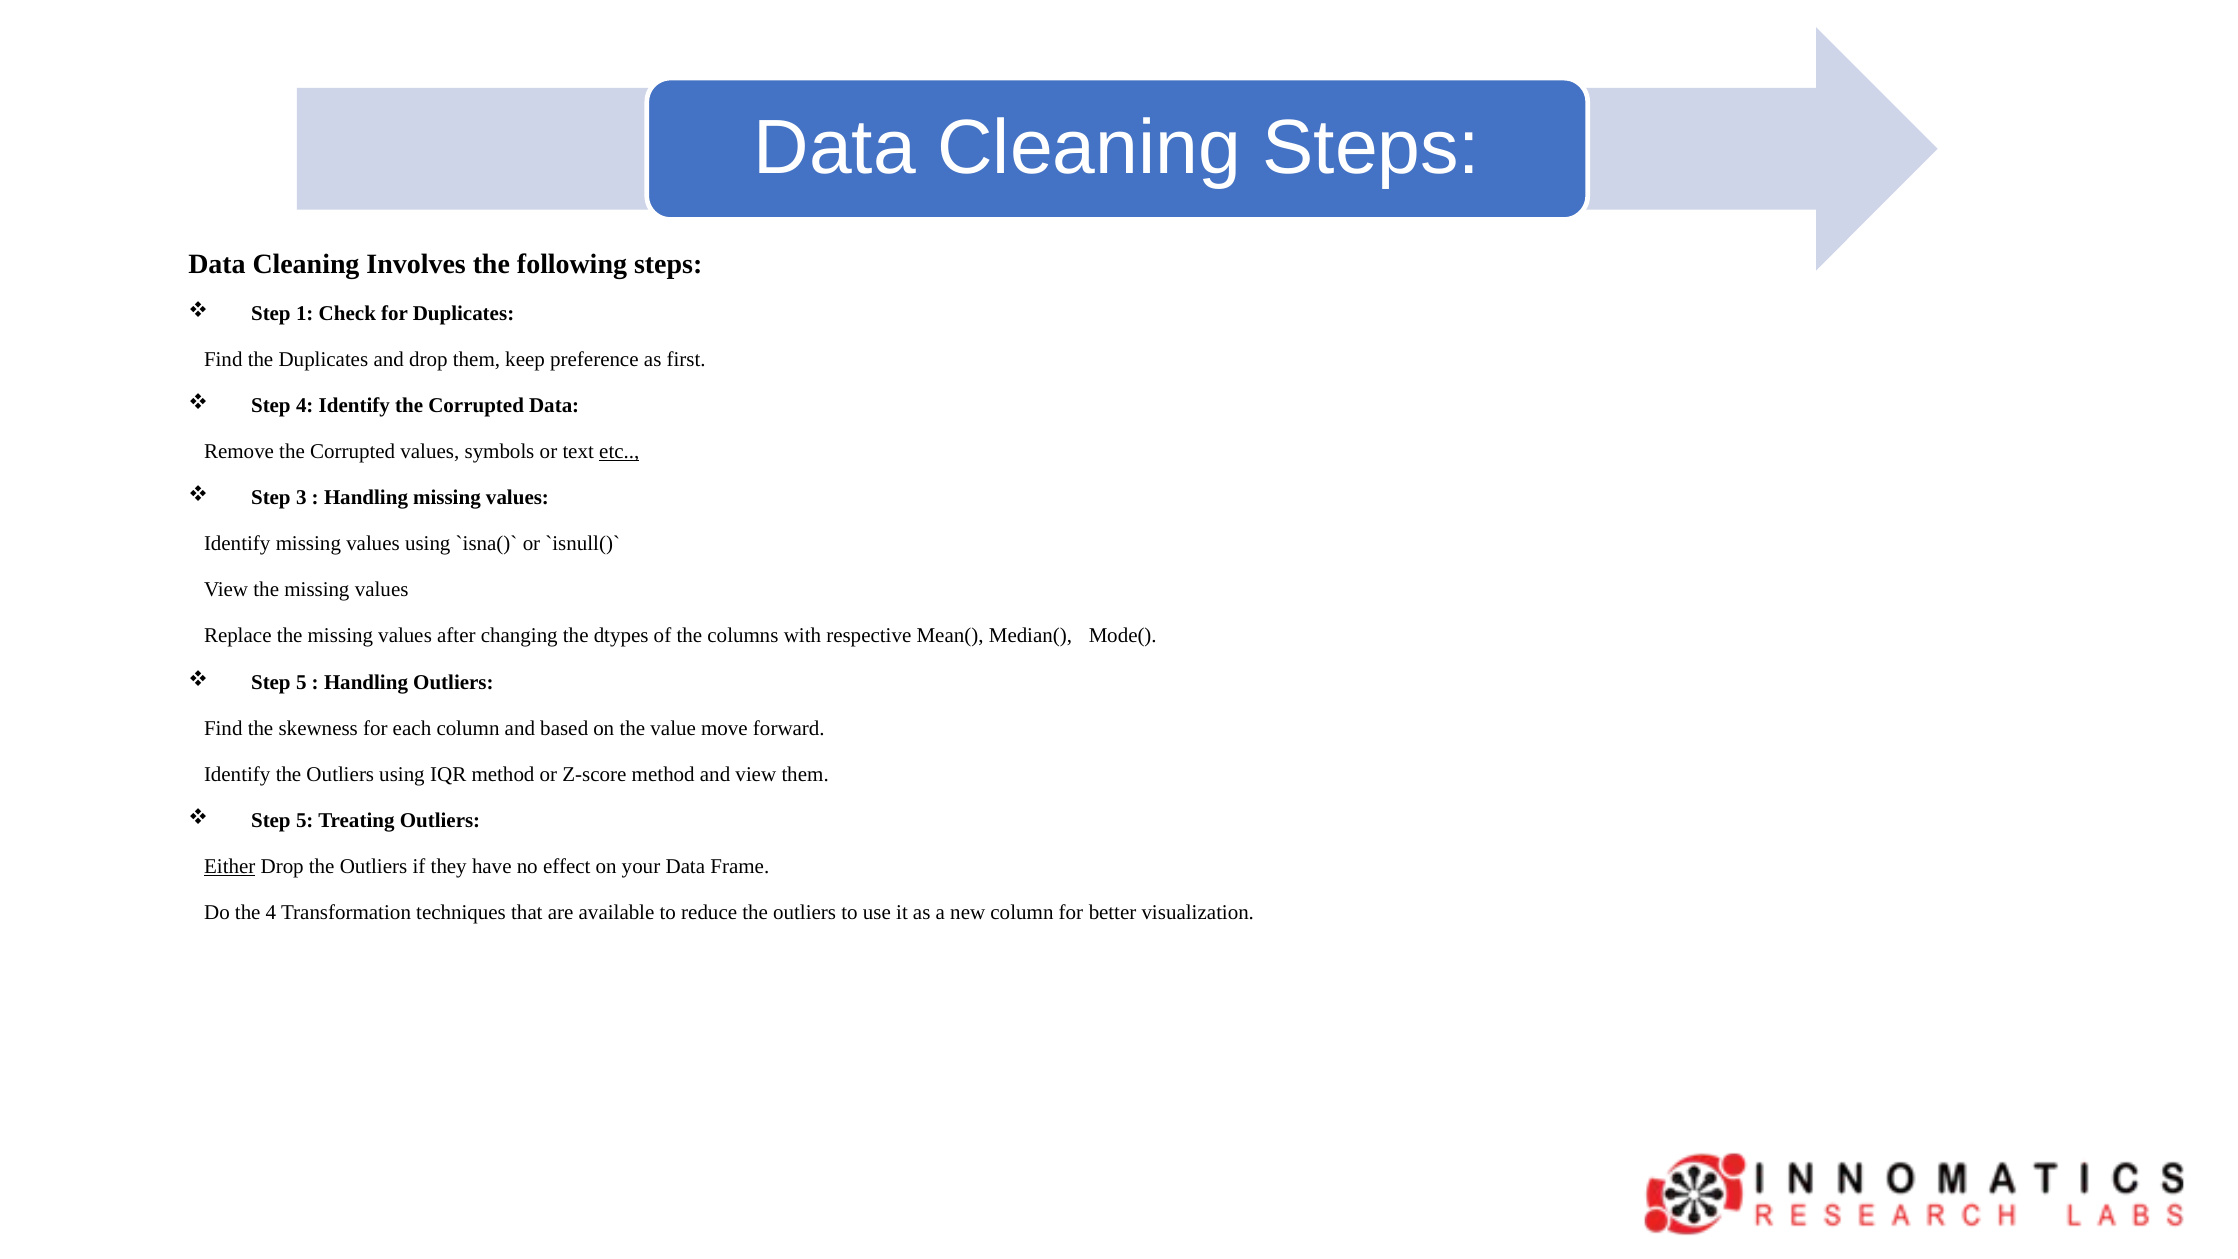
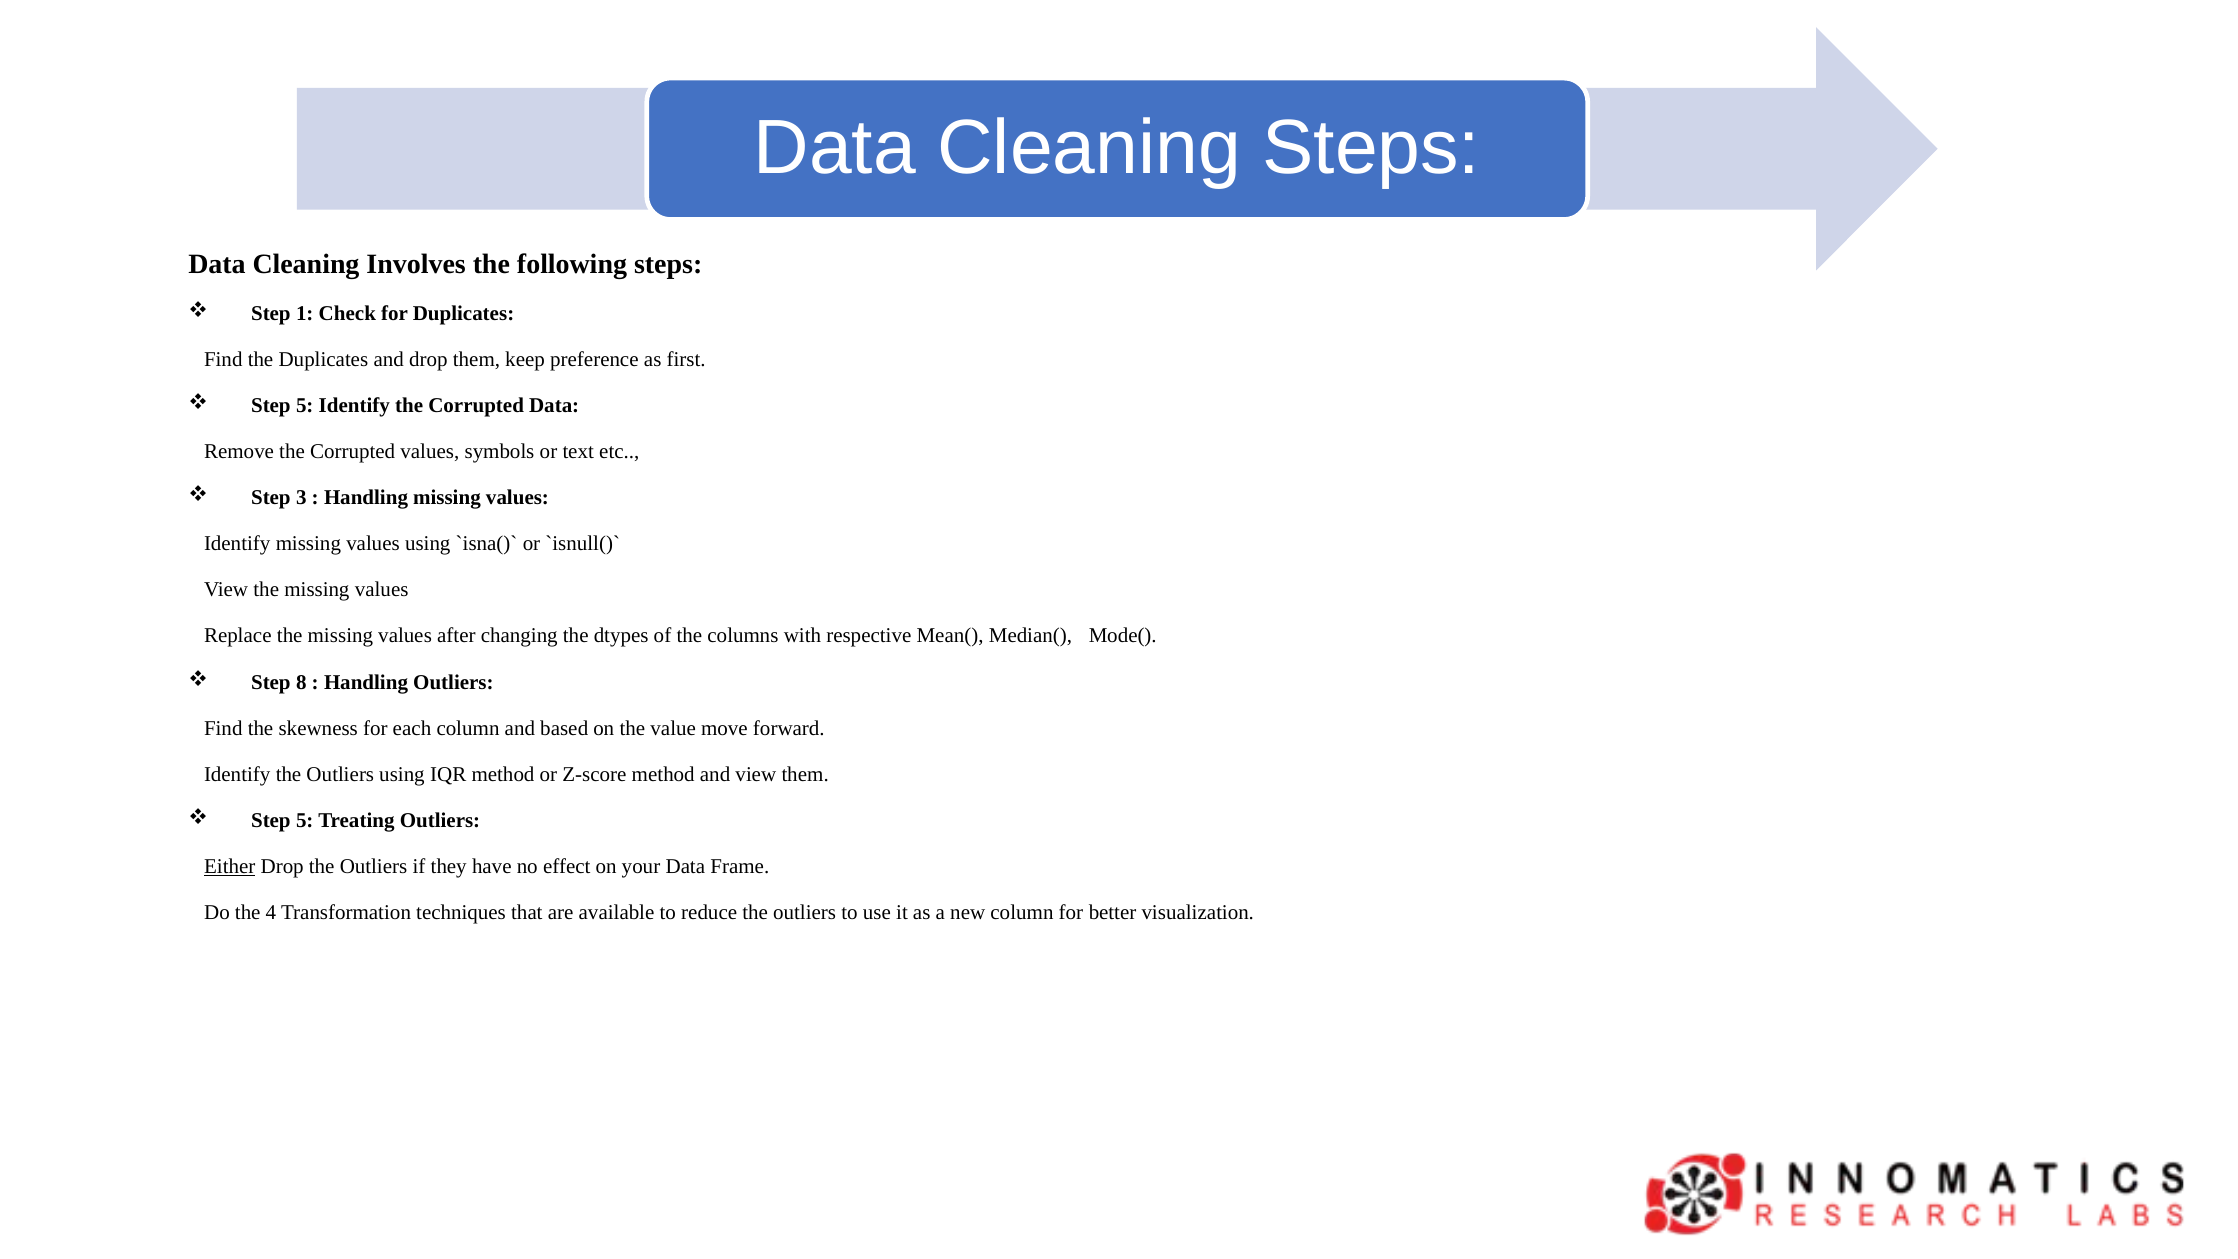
4: 4 -> 5 (305, 406)
etc underline: present -> none (619, 452)
5: 5 -> 8 (301, 682)
